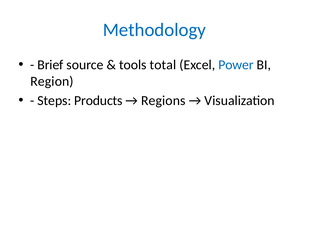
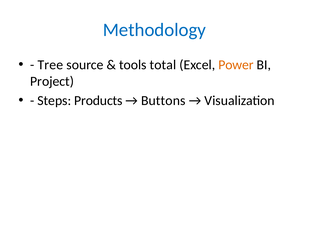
Brief: Brief -> Tree (50, 65)
Power colour: blue -> orange (236, 65)
Region: Region -> Project (52, 81)
Regions: Regions -> Buttons (163, 101)
